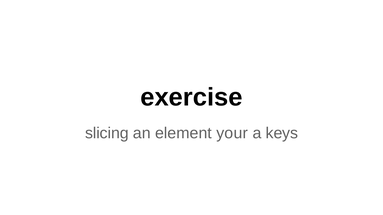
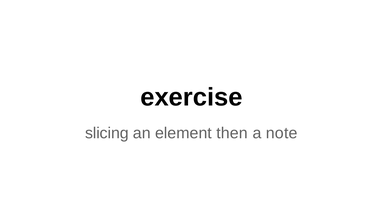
your: your -> then (232, 133)
keys: keys -> note (282, 133)
